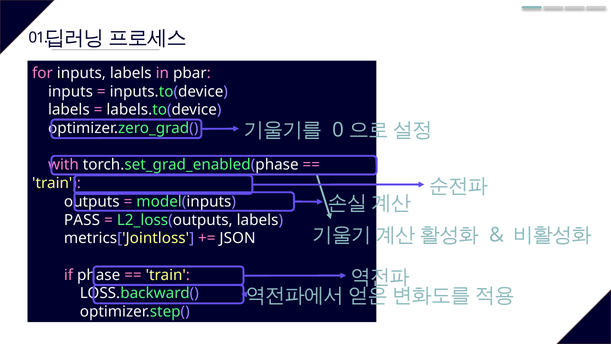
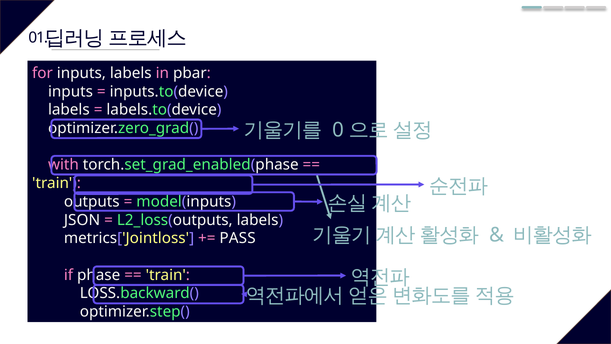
PASS: PASS -> JSON (82, 220)
JSON: JSON -> PASS (238, 238)
